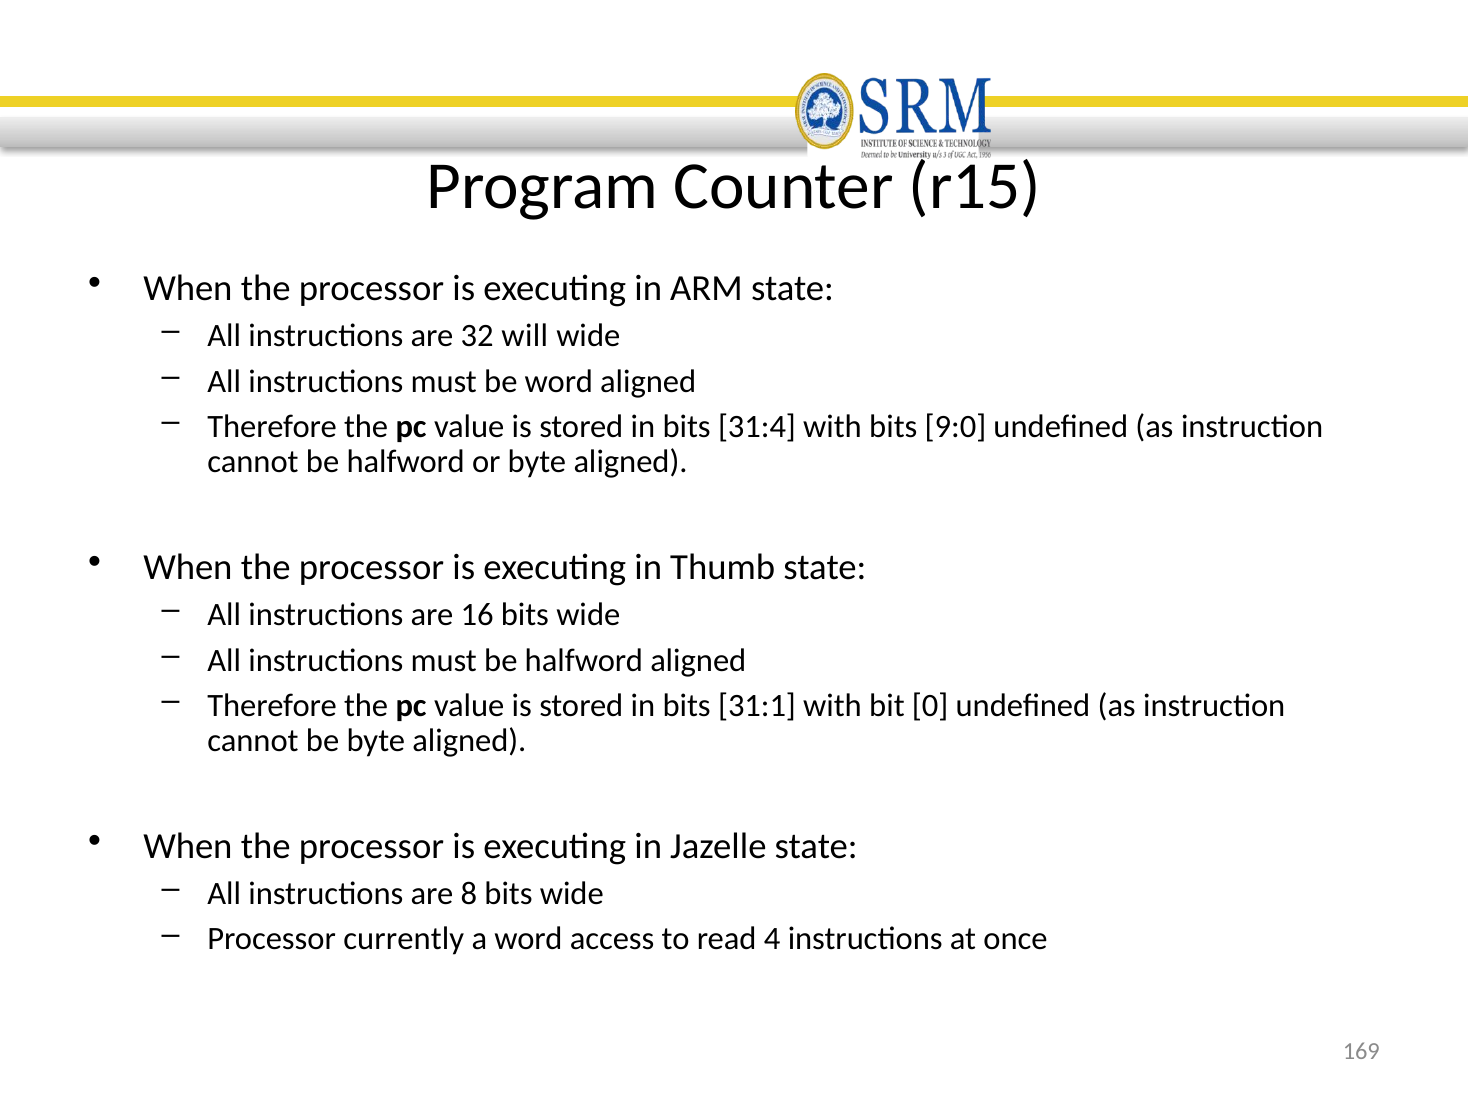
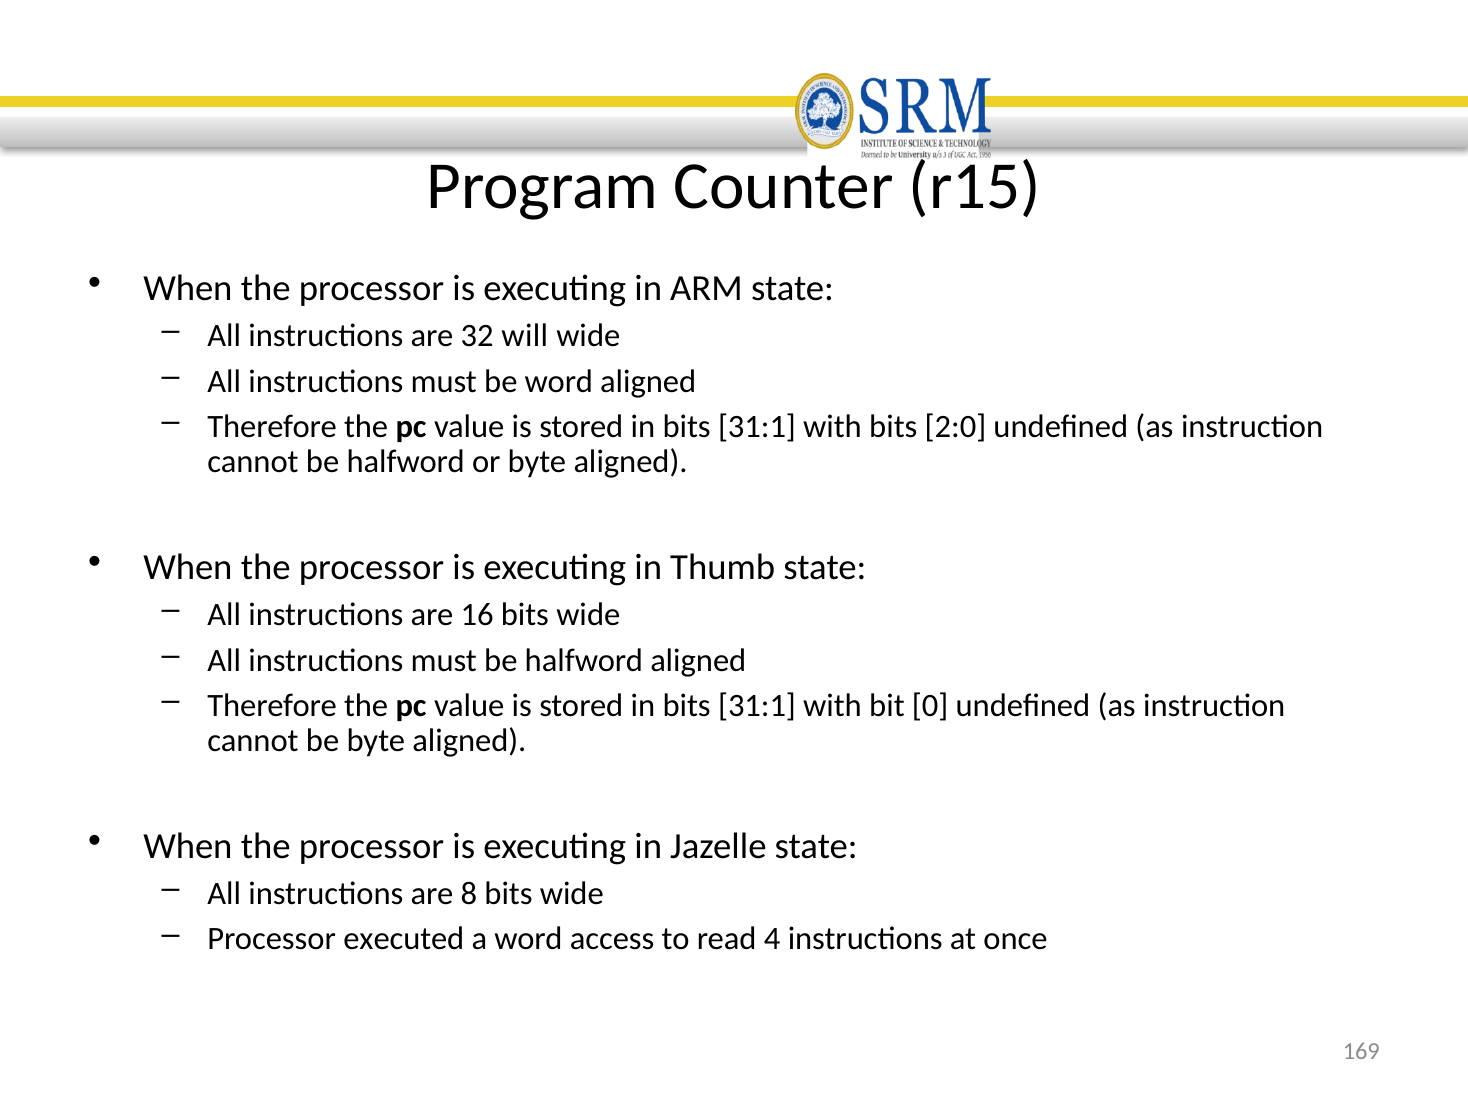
31:4: 31:4 -> 31:1 (757, 427)
9:0: 9:0 -> 2:0 (955, 427)
currently: currently -> executed (404, 939)
